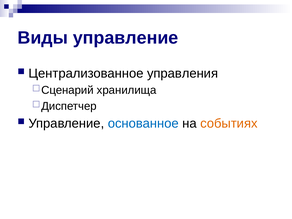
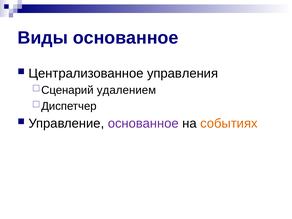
Виды управление: управление -> основанное (126, 38)
хранилища: хранилища -> удалением (127, 90)
основанное colour: blue -> purple (143, 123)
